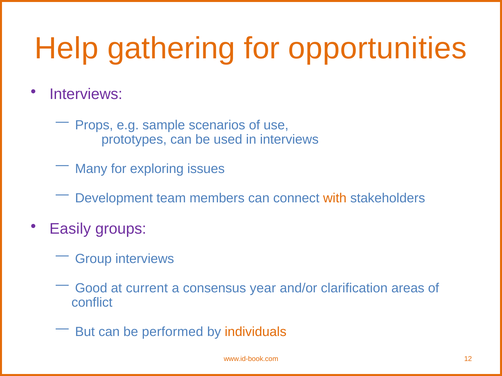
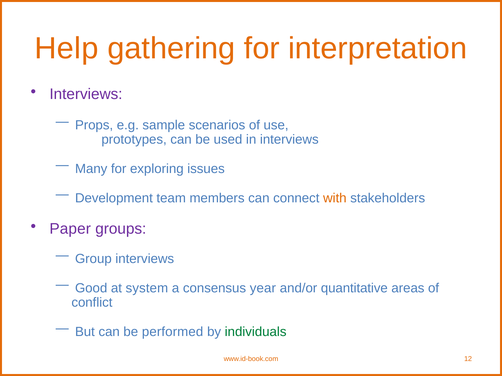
opportunities: opportunities -> interpretation (378, 49)
Easily: Easily -> Paper (70, 229)
current: current -> system (147, 289)
clarification: clarification -> quantitative (354, 289)
individuals colour: orange -> green (256, 332)
